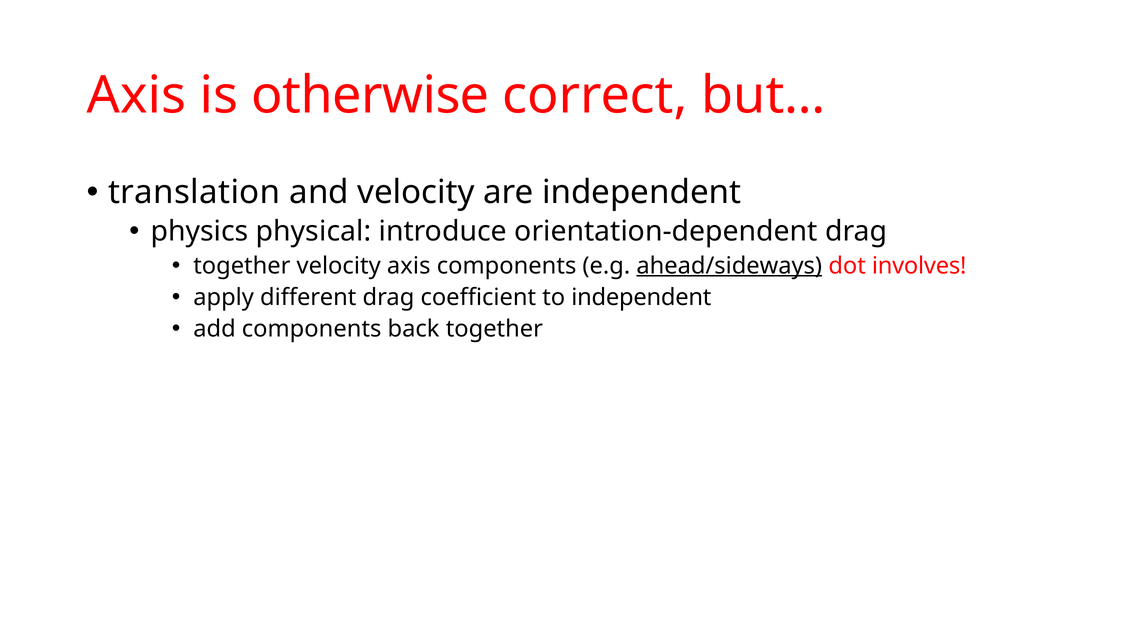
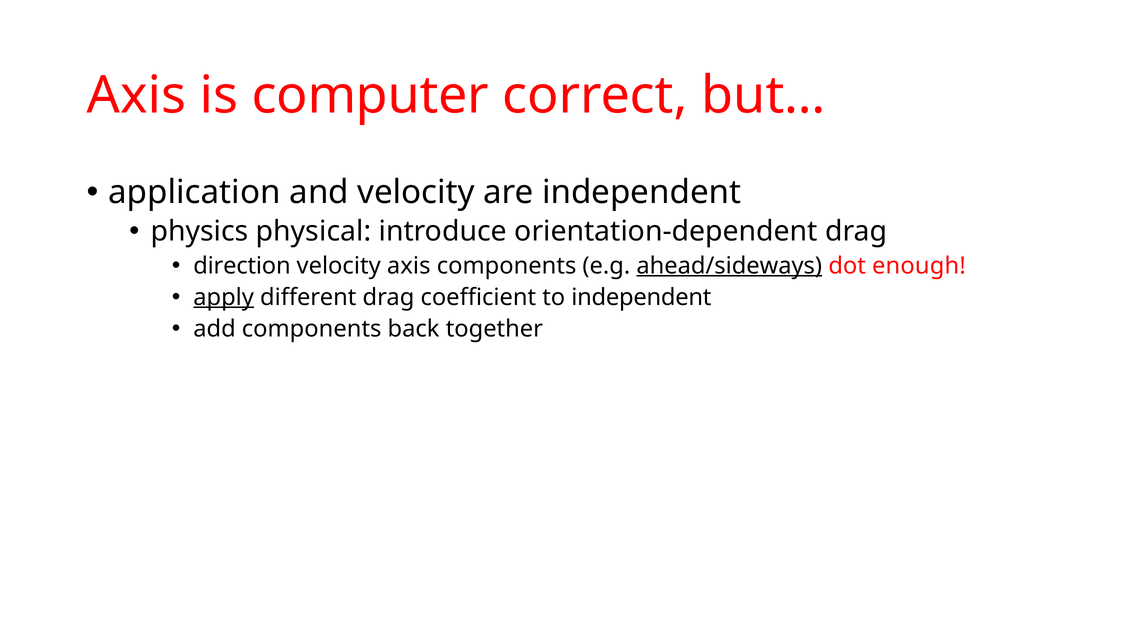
otherwise: otherwise -> computer (370, 96)
translation: translation -> application (194, 192)
together: together -> direction (242, 265)
involves: involves -> enough (919, 265)
apply underline: none -> present (224, 297)
